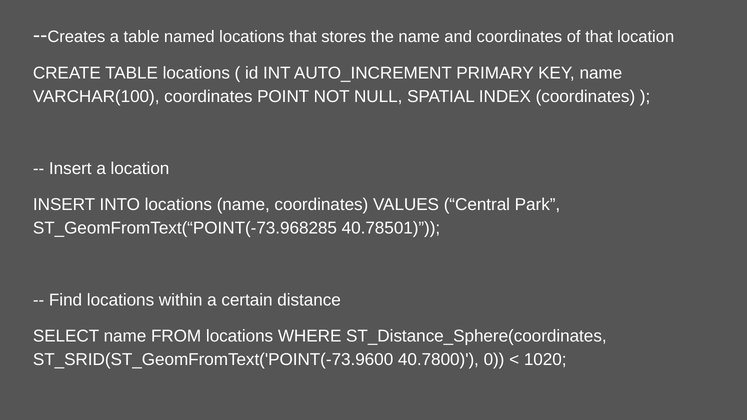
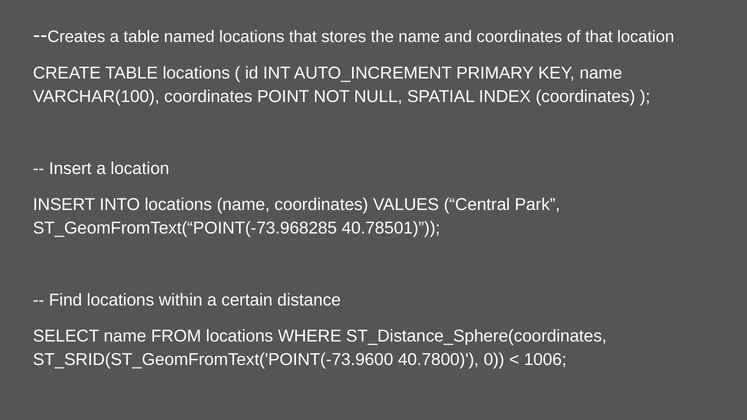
1020: 1020 -> 1006 (545, 360)
